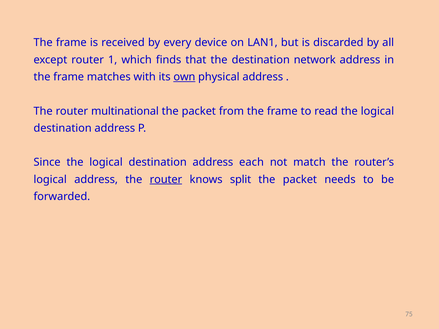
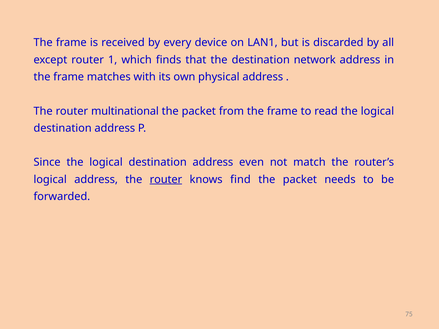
own underline: present -> none (184, 77)
each: each -> even (252, 162)
split: split -> find (240, 180)
